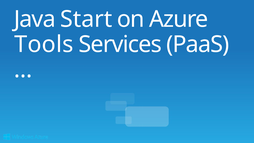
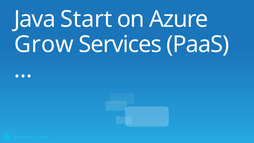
Tools: Tools -> Grow (44, 44)
